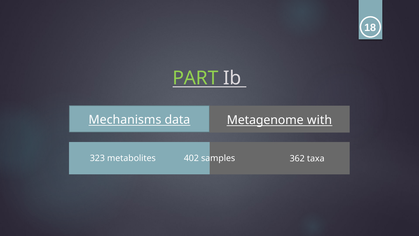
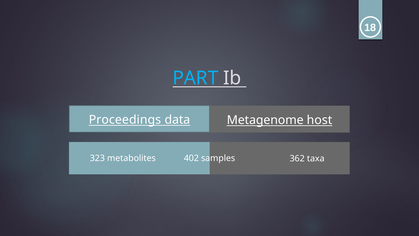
PART colour: light green -> light blue (195, 78)
Mechanisms: Mechanisms -> Proceedings (125, 119)
with: with -> host (319, 120)
